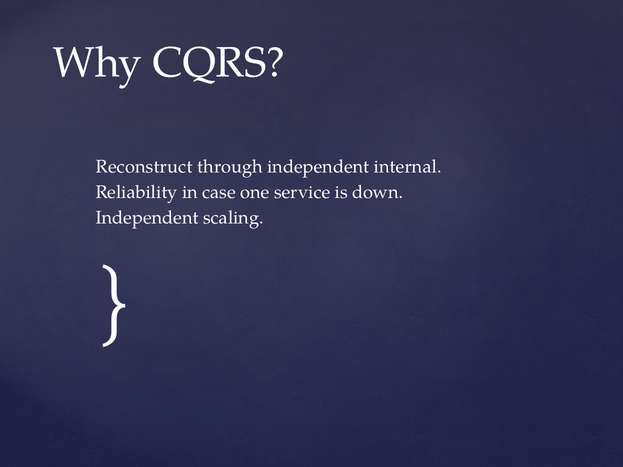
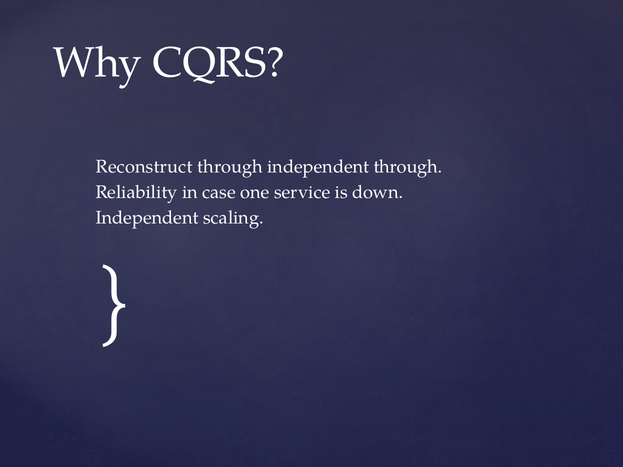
independent internal: internal -> through (408, 167)
